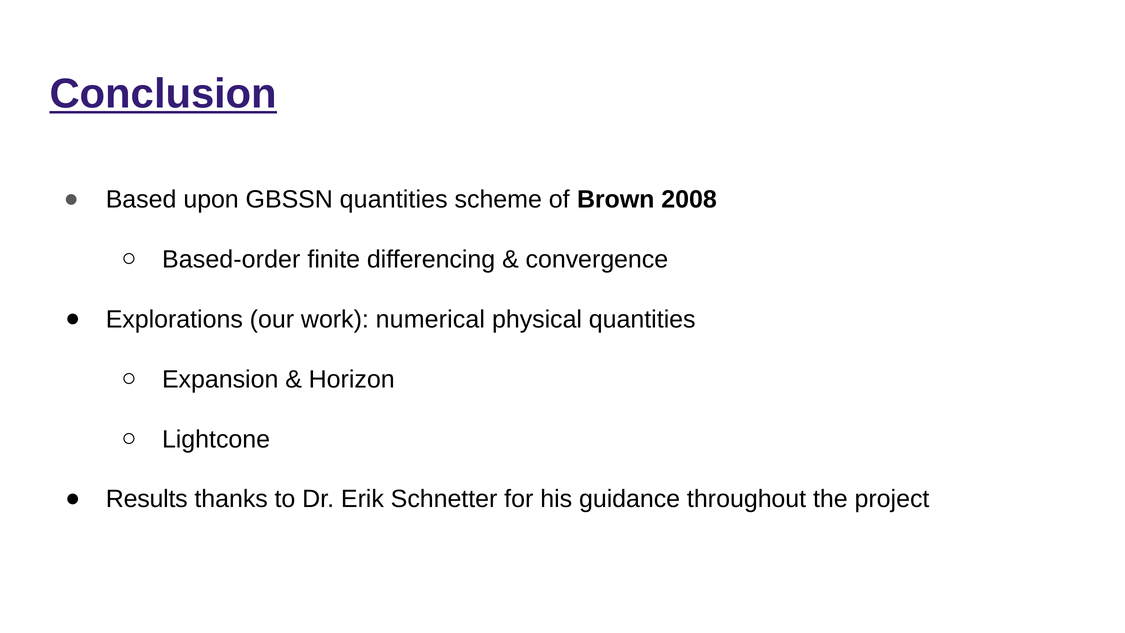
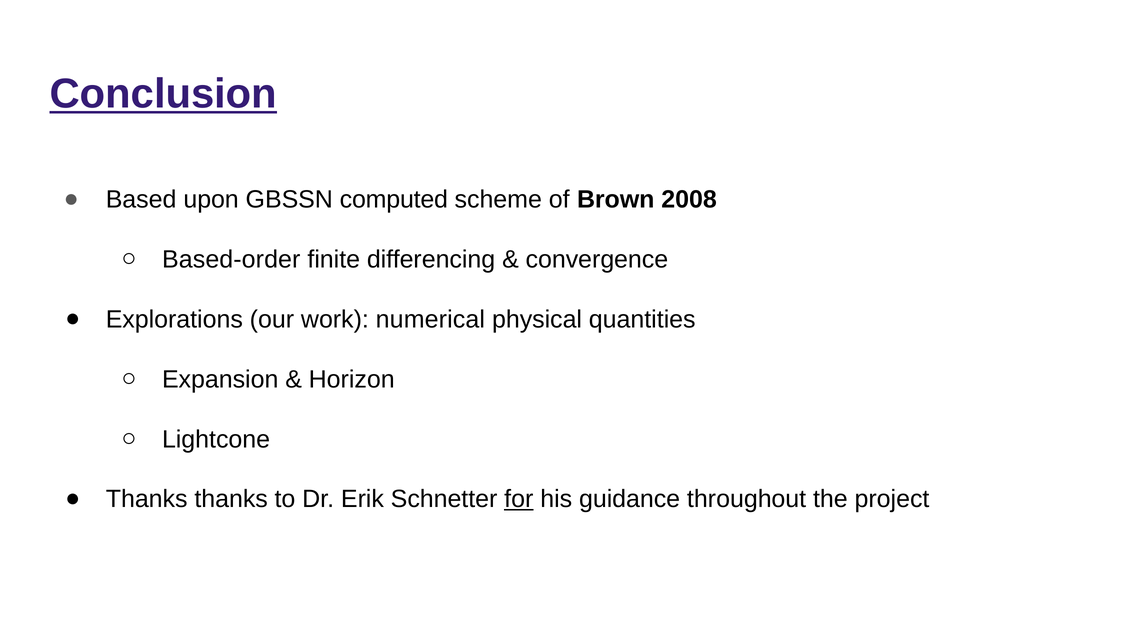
GBSSN quantities: quantities -> computed (394, 200)
Results: Results -> Thanks (147, 499)
for underline: none -> present (519, 499)
